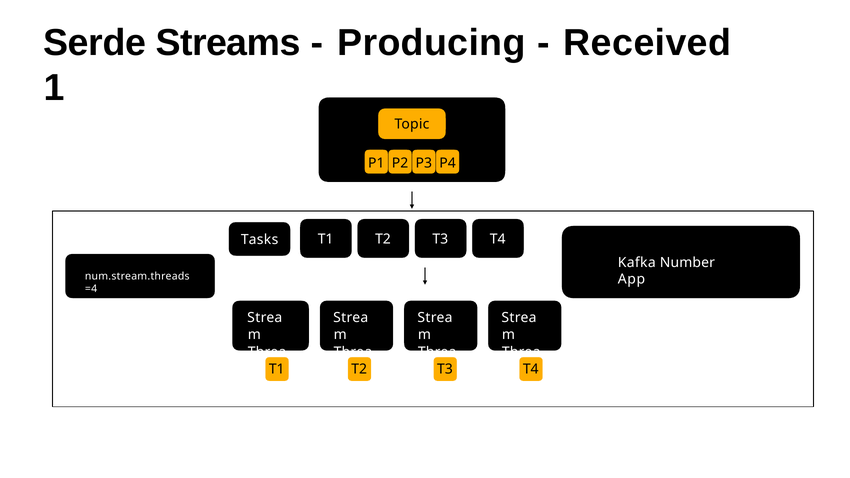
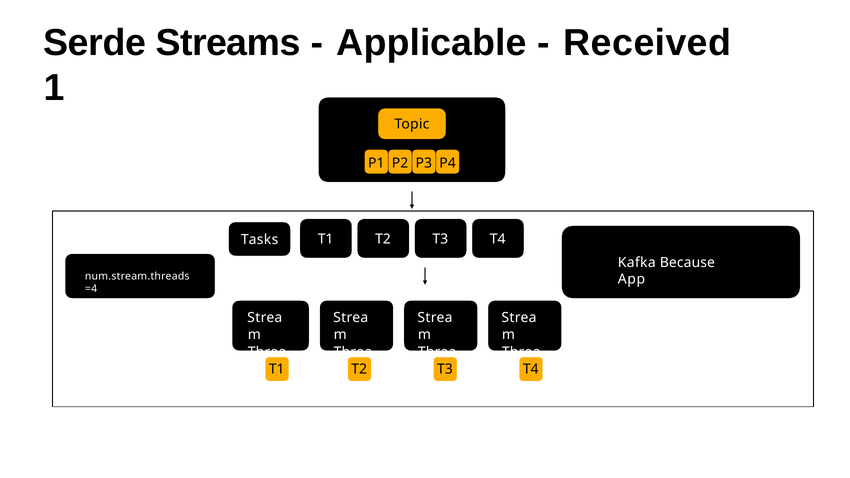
Producing: Producing -> Applicable (432, 43)
Number: Number -> Because (687, 263)
